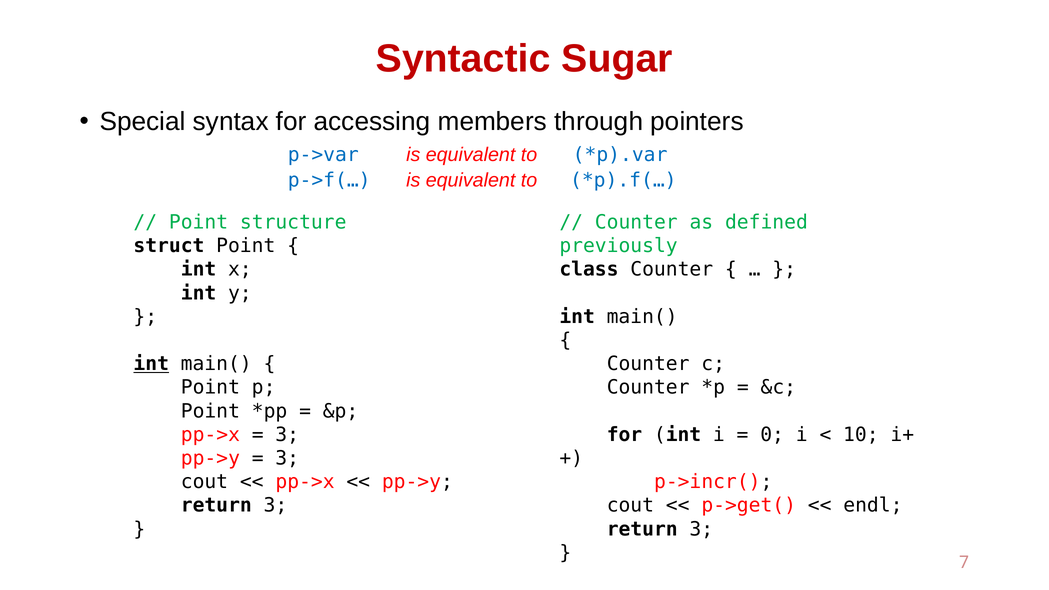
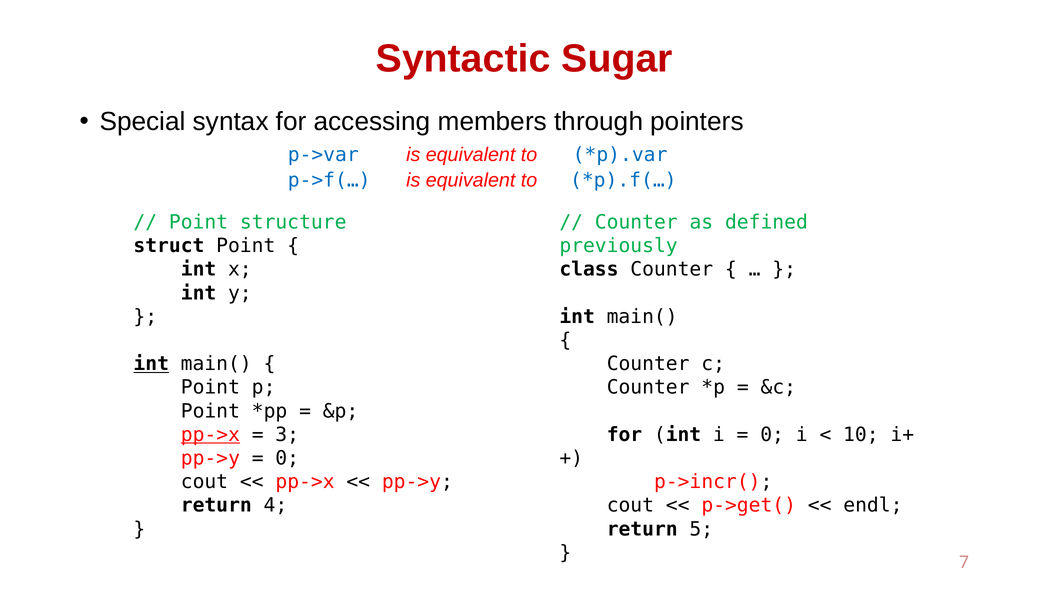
pp->x underline: none -> present (210, 435)
3: 3 -> 0 (287, 458)
3: 3 -> 4 (275, 506)
3: 3 -> 5 (701, 529)
